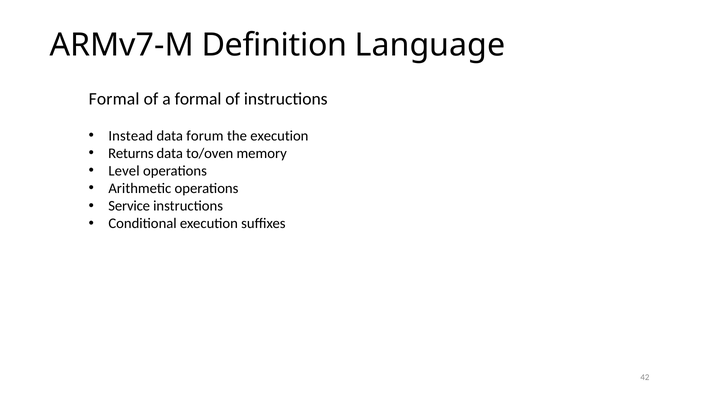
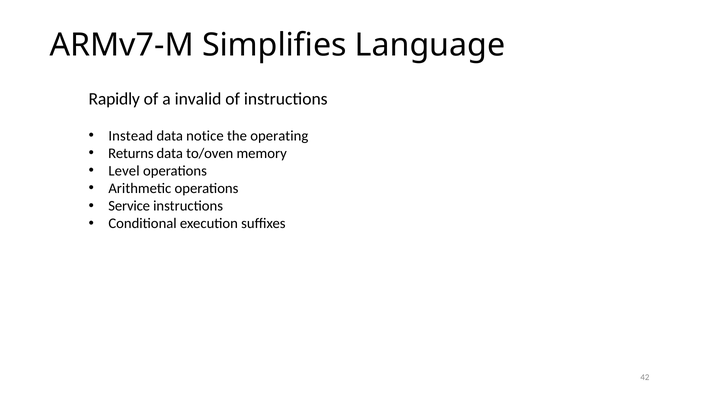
Definition: Definition -> Simplifies (274, 45)
Formal: Formal -> Rapidly (114, 99)
a formal: formal -> invalid (198, 99)
forum: forum -> notice (205, 136)
the execution: execution -> operating (279, 136)
